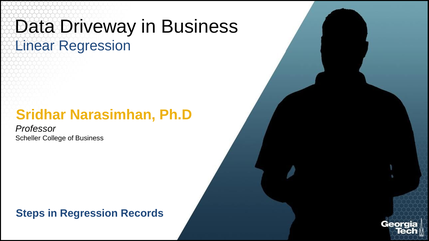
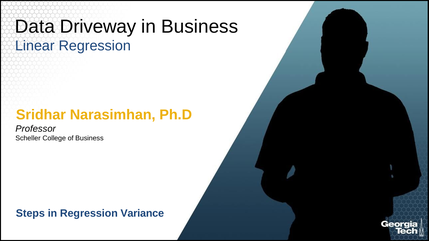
Records: Records -> Variance (142, 214)
